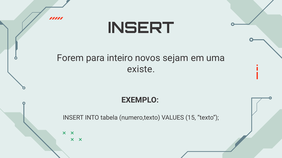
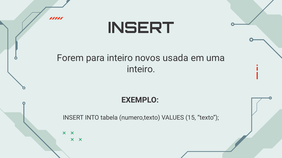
sejam: sejam -> usada (176, 58)
existe: existe -> inteiro (141, 69)
